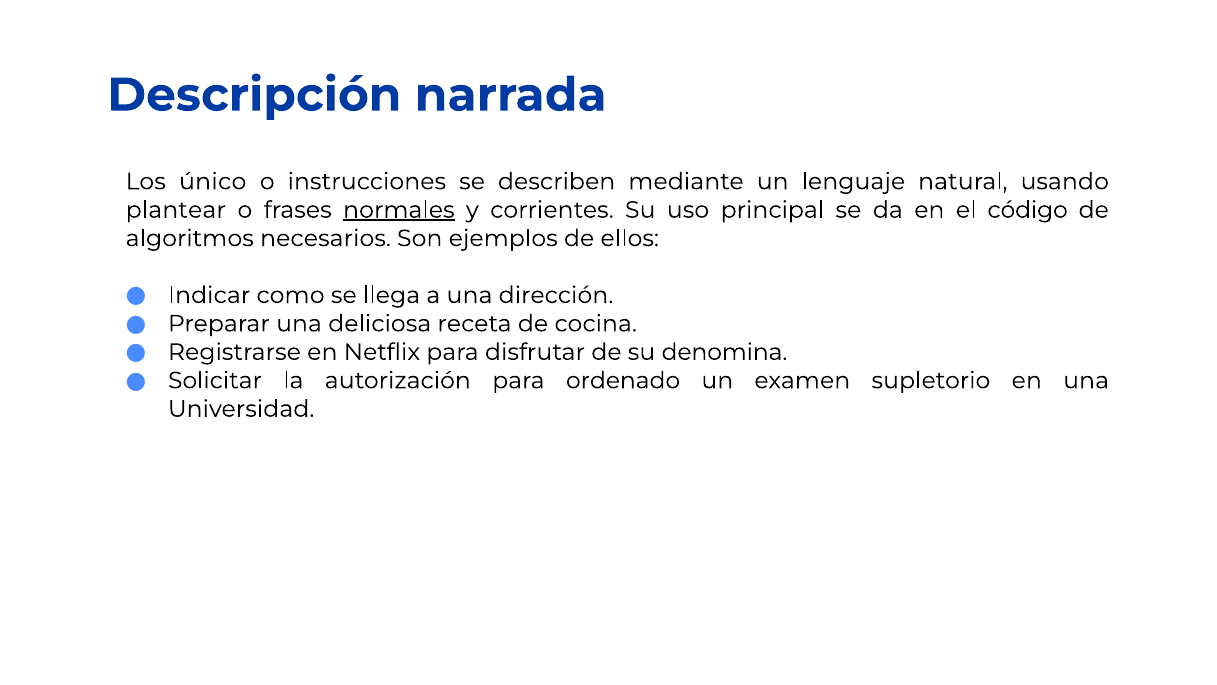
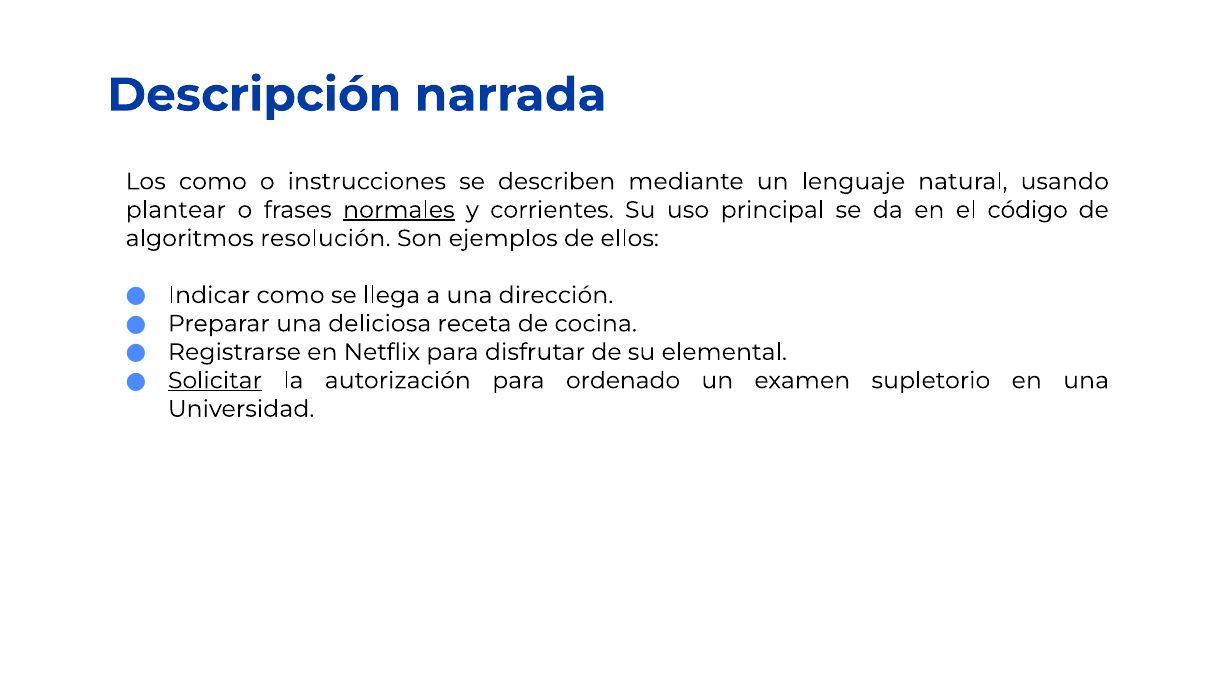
Los único: único -> como (213, 181)
necesarios: necesarios -> resolución (325, 238)
denomina: denomina -> elemental (724, 352)
Solicitar underline: none -> present (215, 380)
